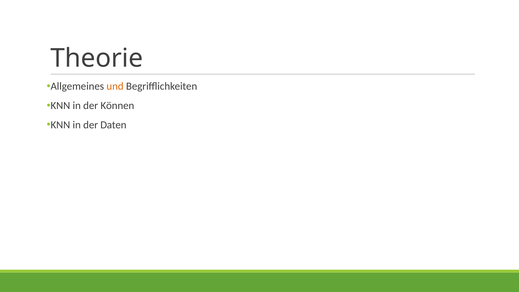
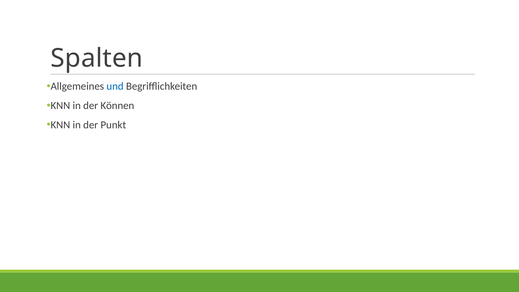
Theorie: Theorie -> Spalten (97, 58)
und colour: orange -> blue (115, 86)
Daten: Daten -> Punkt (113, 125)
